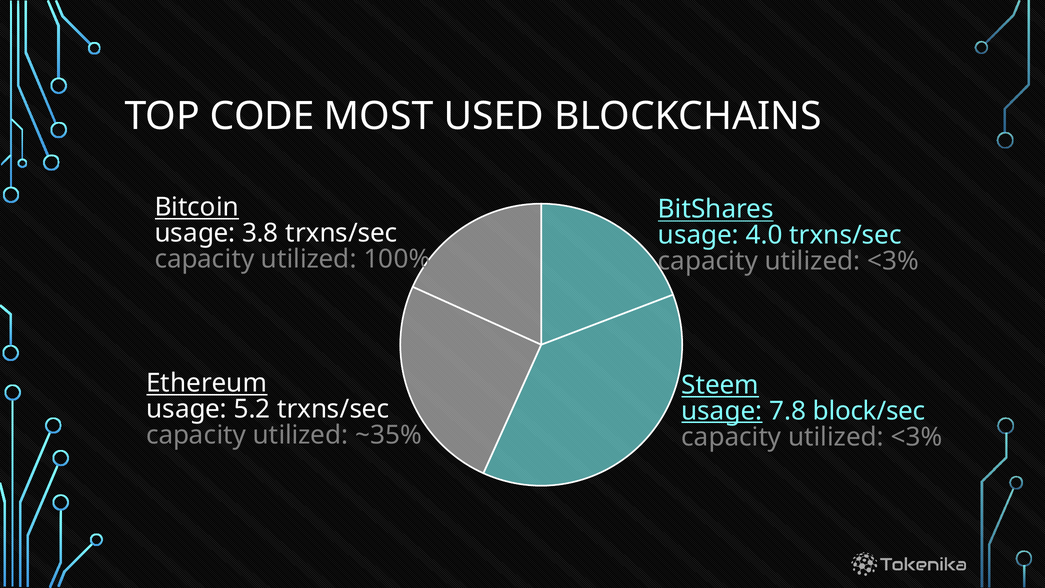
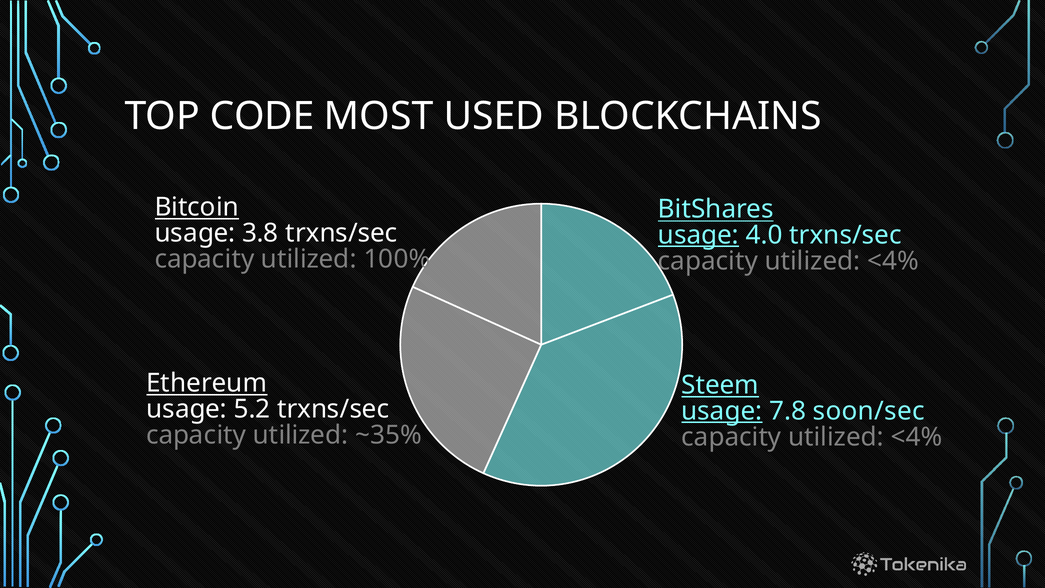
usage underline: none -> present (698, 235)
<3%: <3% -> <4% (893, 261)
block/sec: block/sec -> soon/sec (869, 411)
<3%: <3% -> <4% (916, 437)
